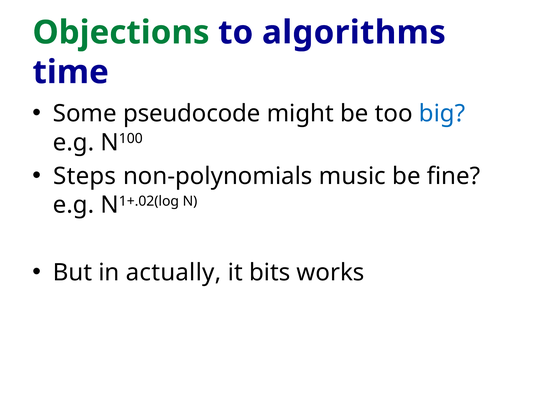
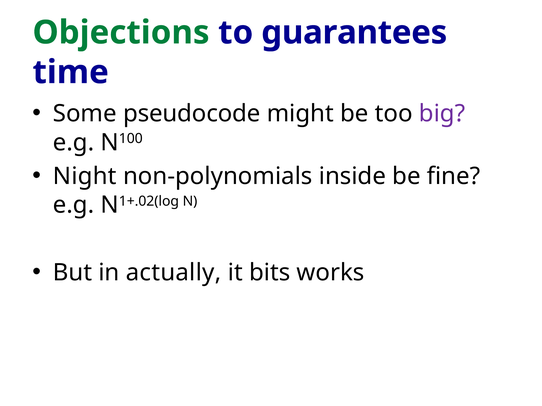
algorithms: algorithms -> guarantees (354, 33)
big colour: blue -> purple (442, 114)
Steps: Steps -> Night (85, 176)
music: music -> inside (352, 176)
